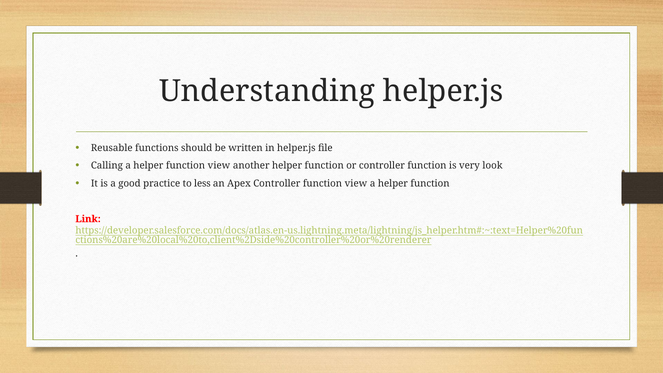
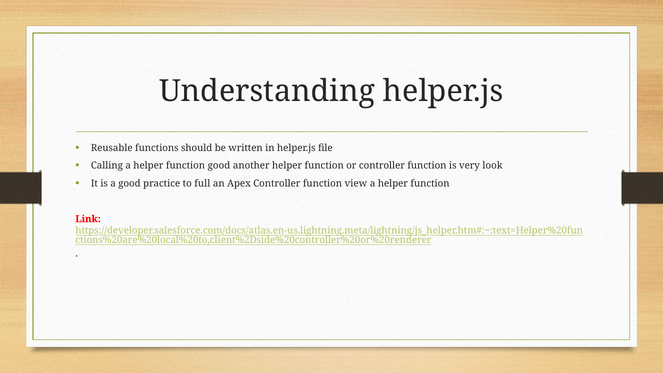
helper function view: view -> good (219, 166)
less: less -> full (202, 183)
